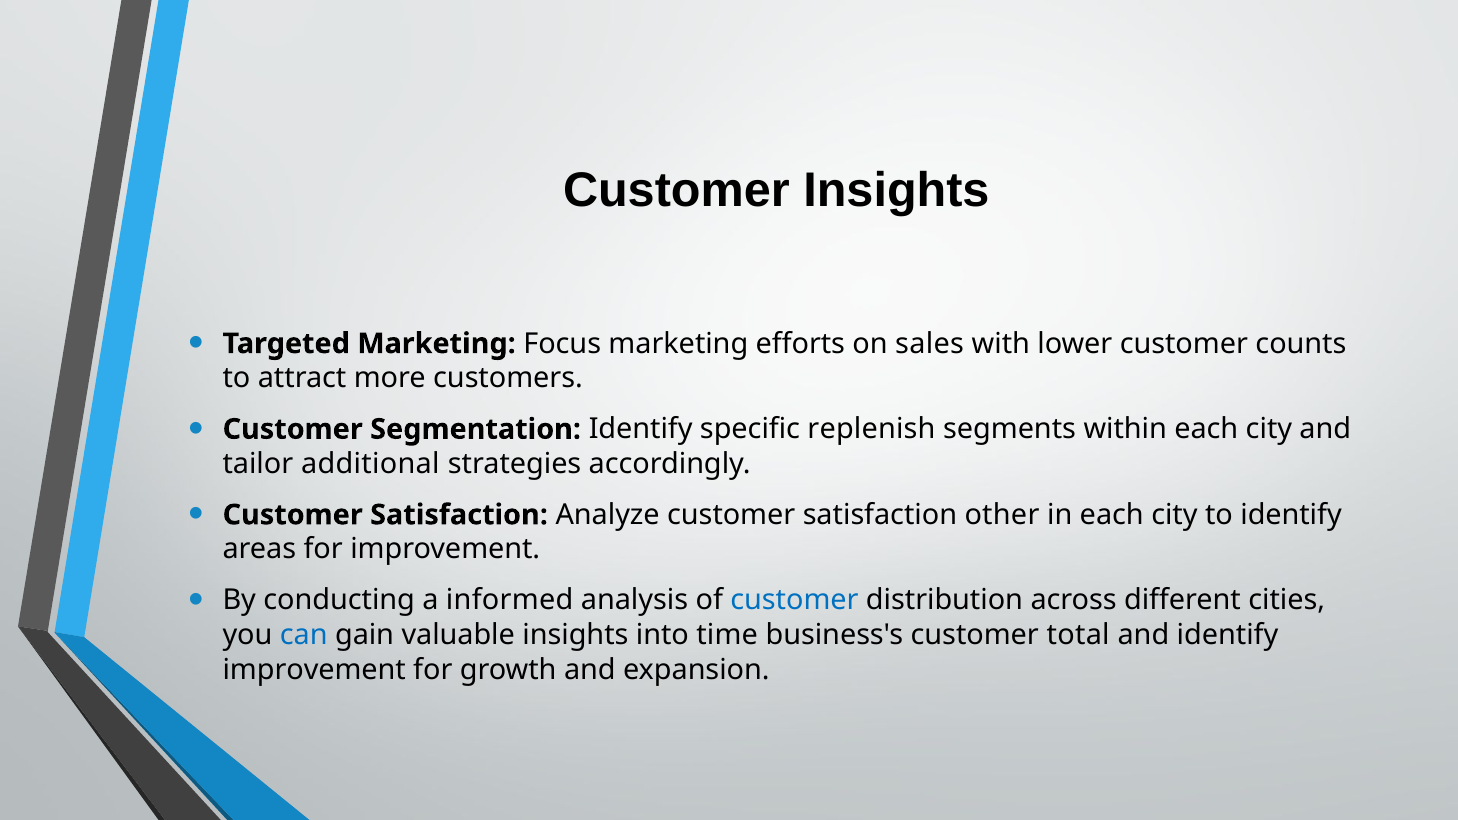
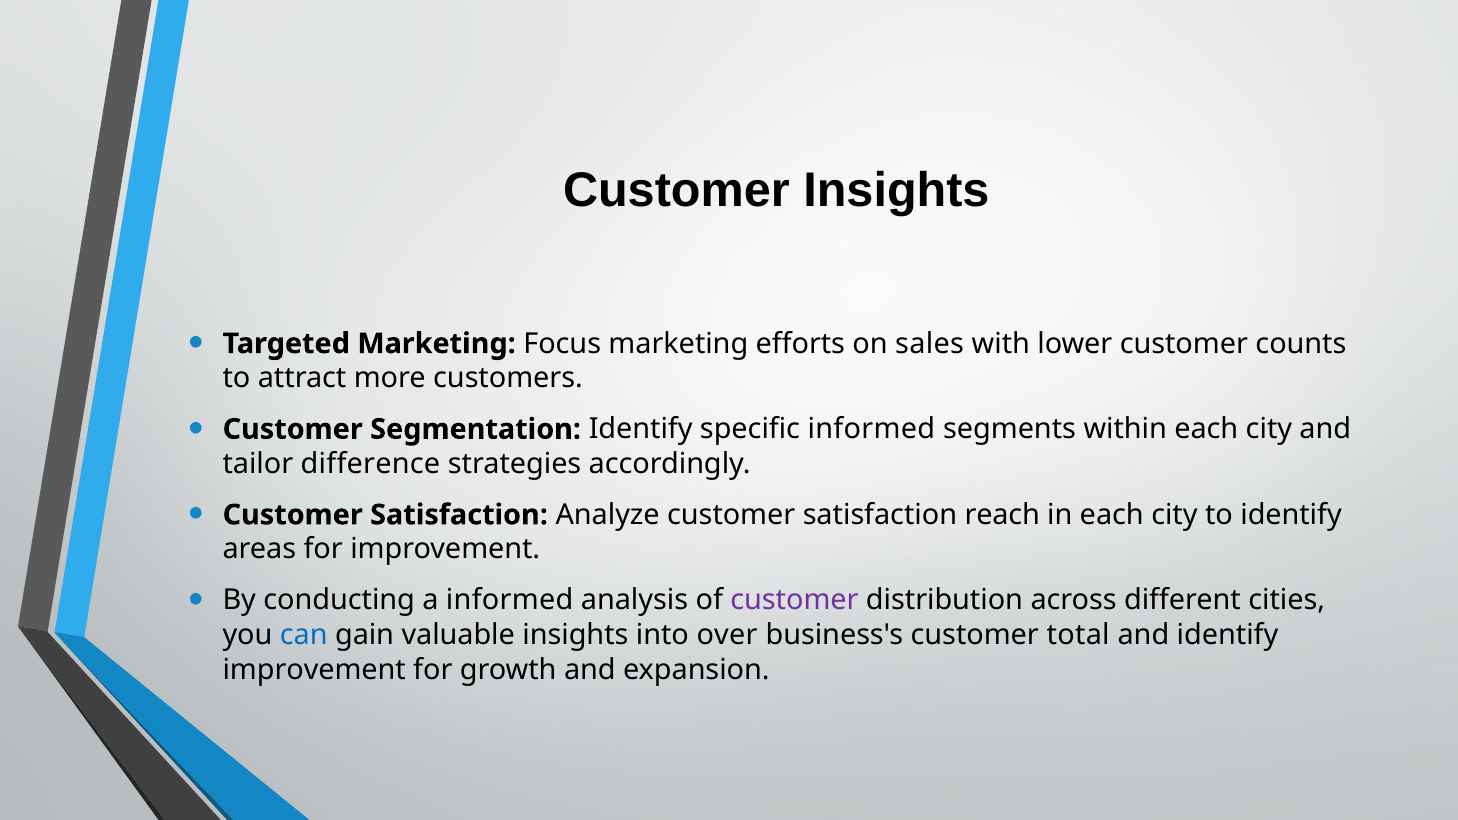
specific replenish: replenish -> informed (871, 429)
additional: additional -> difference (370, 464)
other: other -> reach (1002, 515)
customer colour: blue -> purple (794, 601)
time: time -> over (727, 635)
